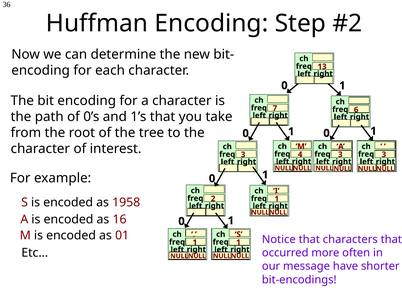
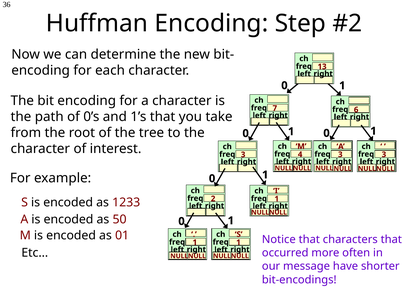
1958: 1958 -> 1233 (126, 203)
16: 16 -> 50 (120, 220)
